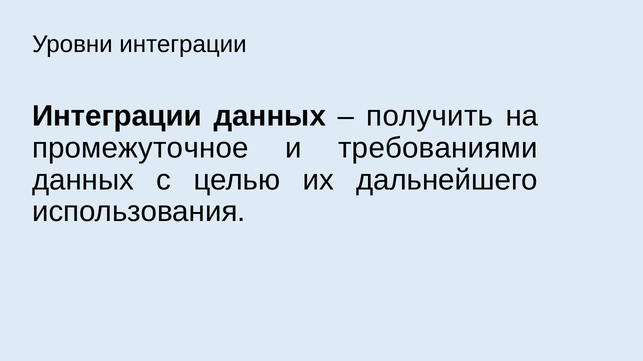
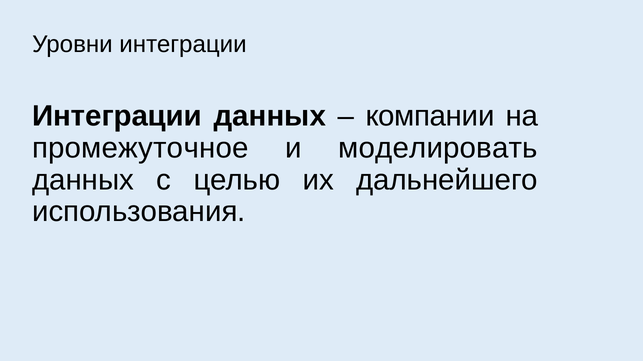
получить: получить -> компании (430, 117)
требованиями: требованиями -> моделировать (438, 148)
